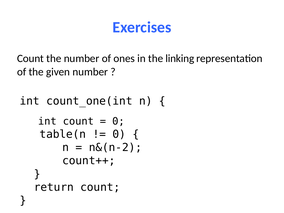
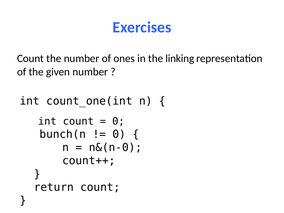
table(n: table(n -> bunch(n (63, 134)
n&(n-2: n&(n-2 -> n&(n-0 (115, 147)
